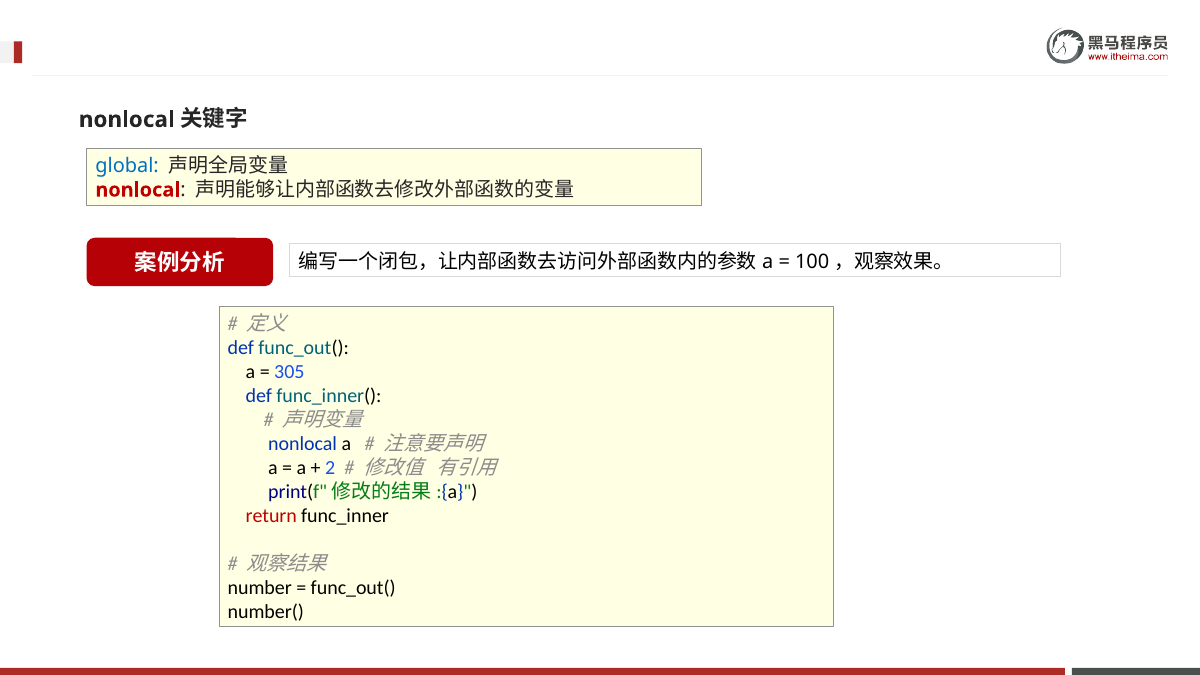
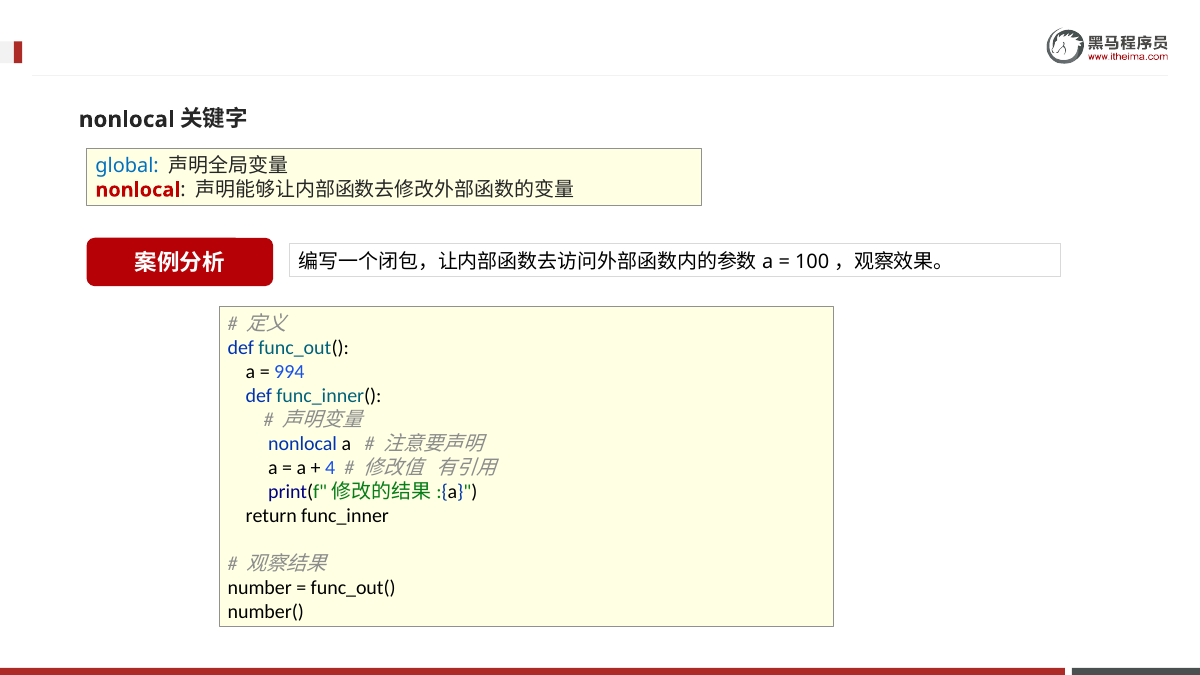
305: 305 -> 994 (289, 372)
2: 2 -> 4 (330, 468)
return colour: red -> black (271, 516)
